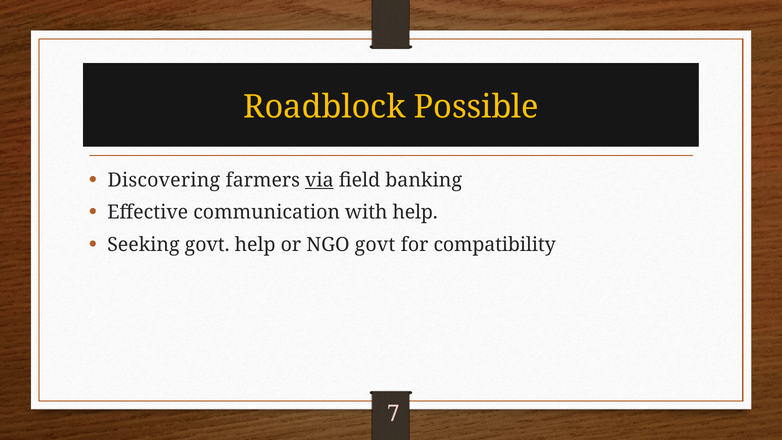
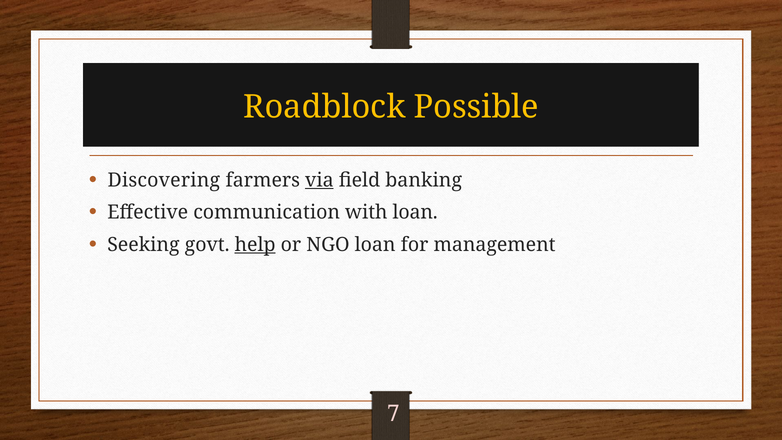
with help: help -> loan (415, 212)
help underline: none -> present (255, 245)
NGO govt: govt -> loan (375, 245)
compatibility: compatibility -> management (495, 245)
